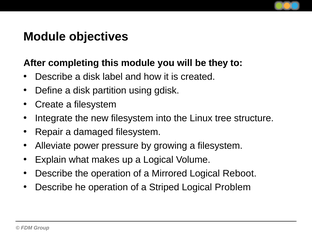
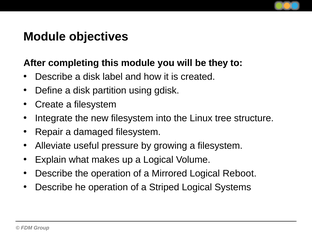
power: power -> useful (86, 146)
Problem: Problem -> Systems (233, 187)
